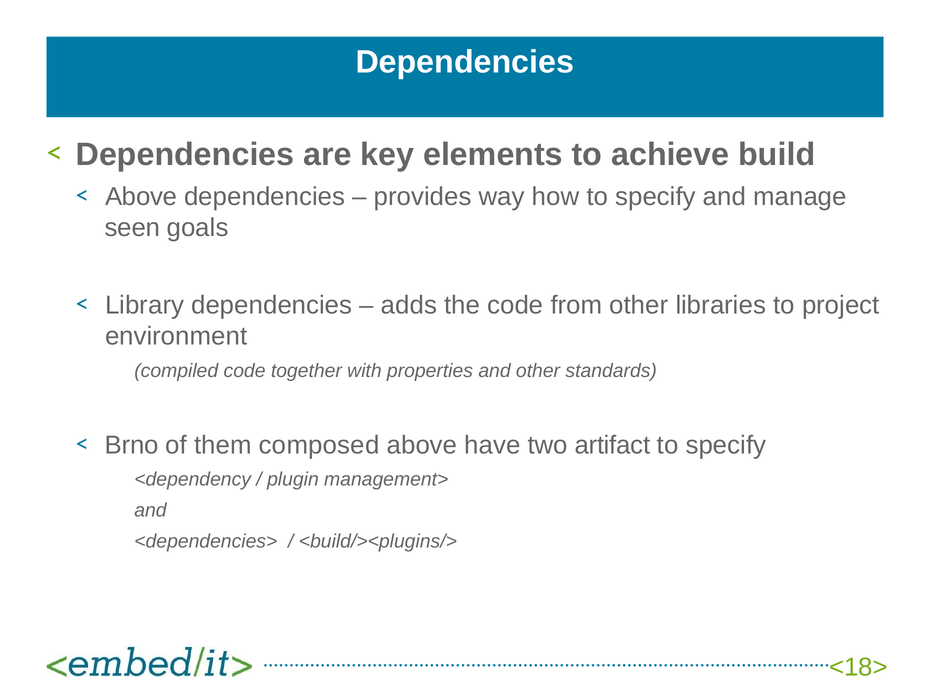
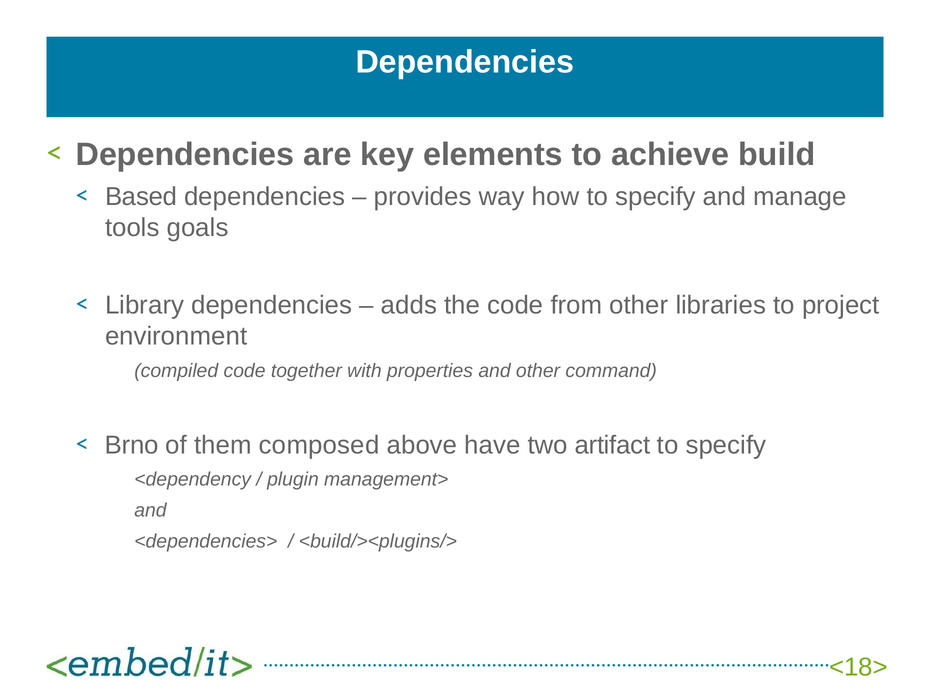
Above: Above -> Based (141, 197)
seen: seen -> tools (132, 228)
standards: standards -> command (611, 371)
